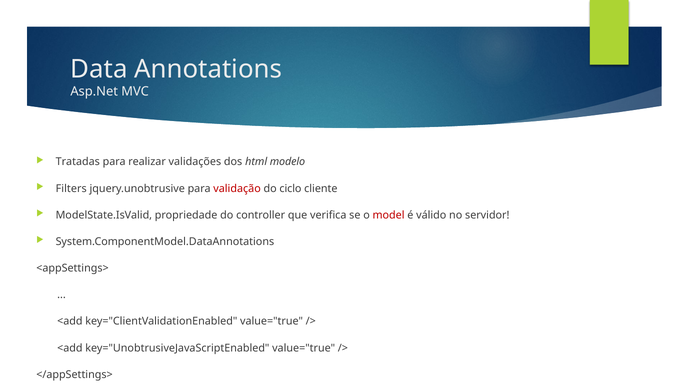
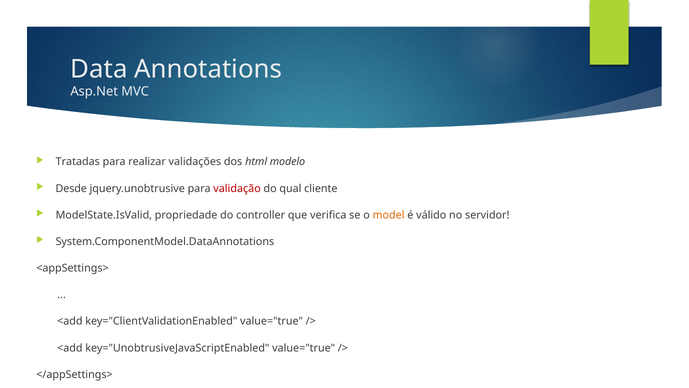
Filters: Filters -> Desde (71, 188)
ciclo: ciclo -> qual (290, 188)
model colour: red -> orange (389, 215)
